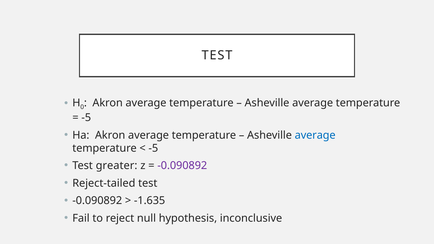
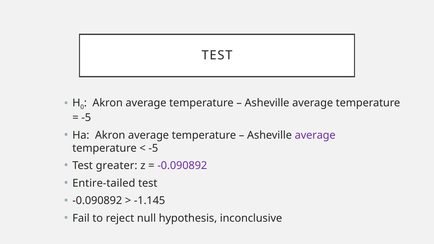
average colour: blue -> purple (315, 135)
Reject-tailed: Reject-tailed -> Entire-tailed (104, 183)
-1.635: -1.635 -> -1.145 (150, 201)
